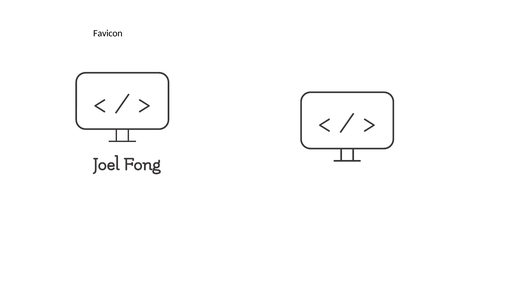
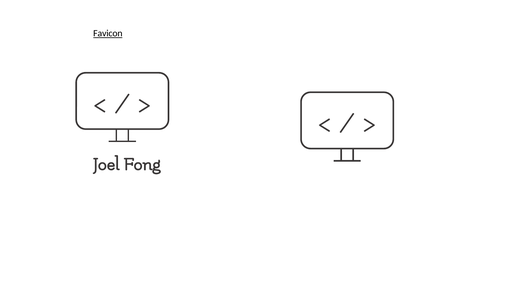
Favicon underline: none -> present (108, 34)
